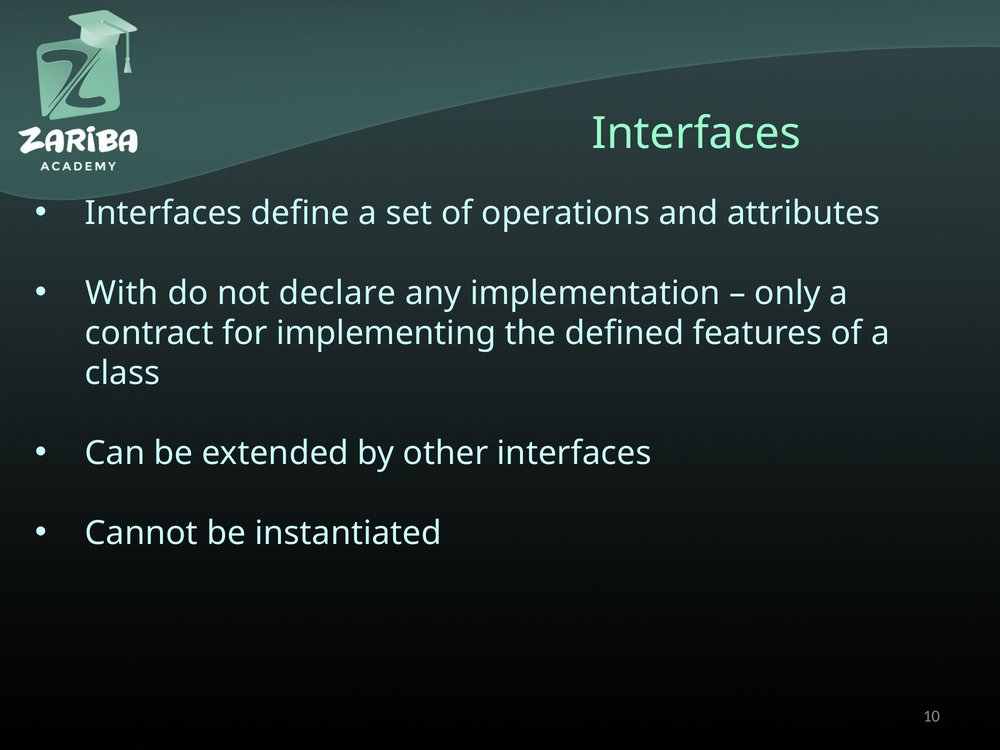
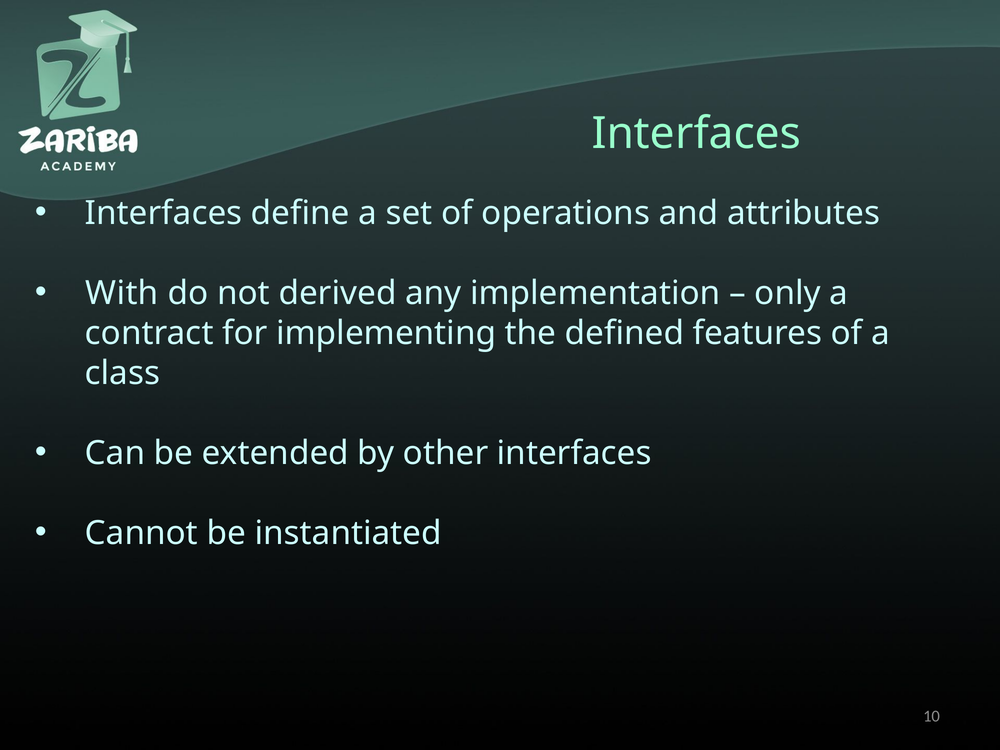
declare: declare -> derived (338, 293)
